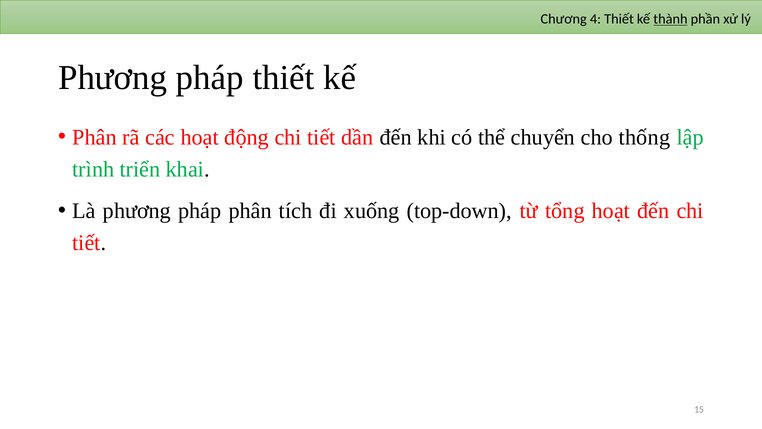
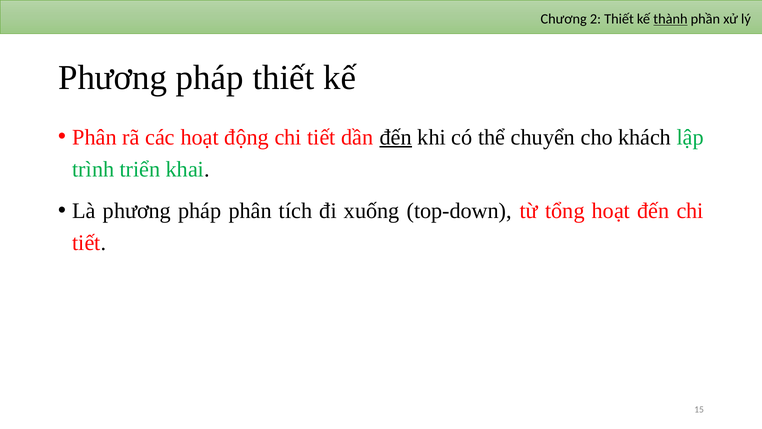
4: 4 -> 2 (596, 19)
đến underline: none -> present (396, 137)
thống: thống -> khách (645, 137)
